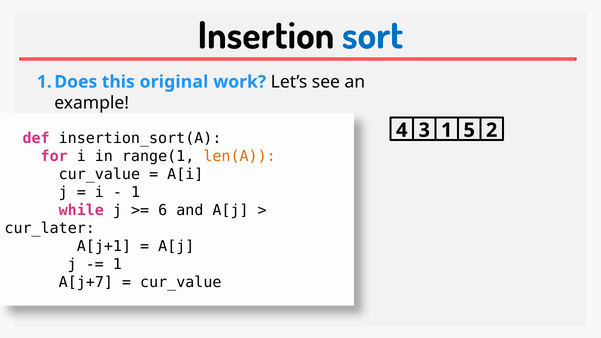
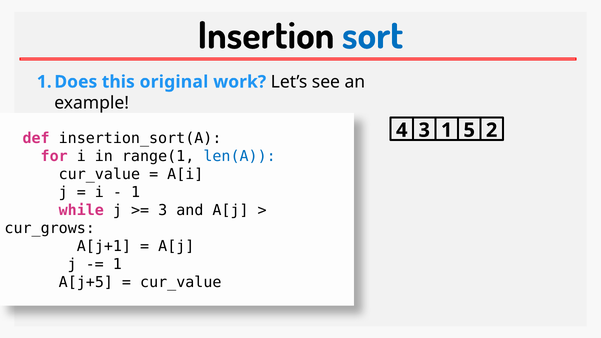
len(A colour: orange -> blue (240, 156)
6: 6 -> 3 (163, 210)
cur_later: cur_later -> cur_grows (50, 228)
A[j+7: A[j+7 -> A[j+5 (86, 282)
